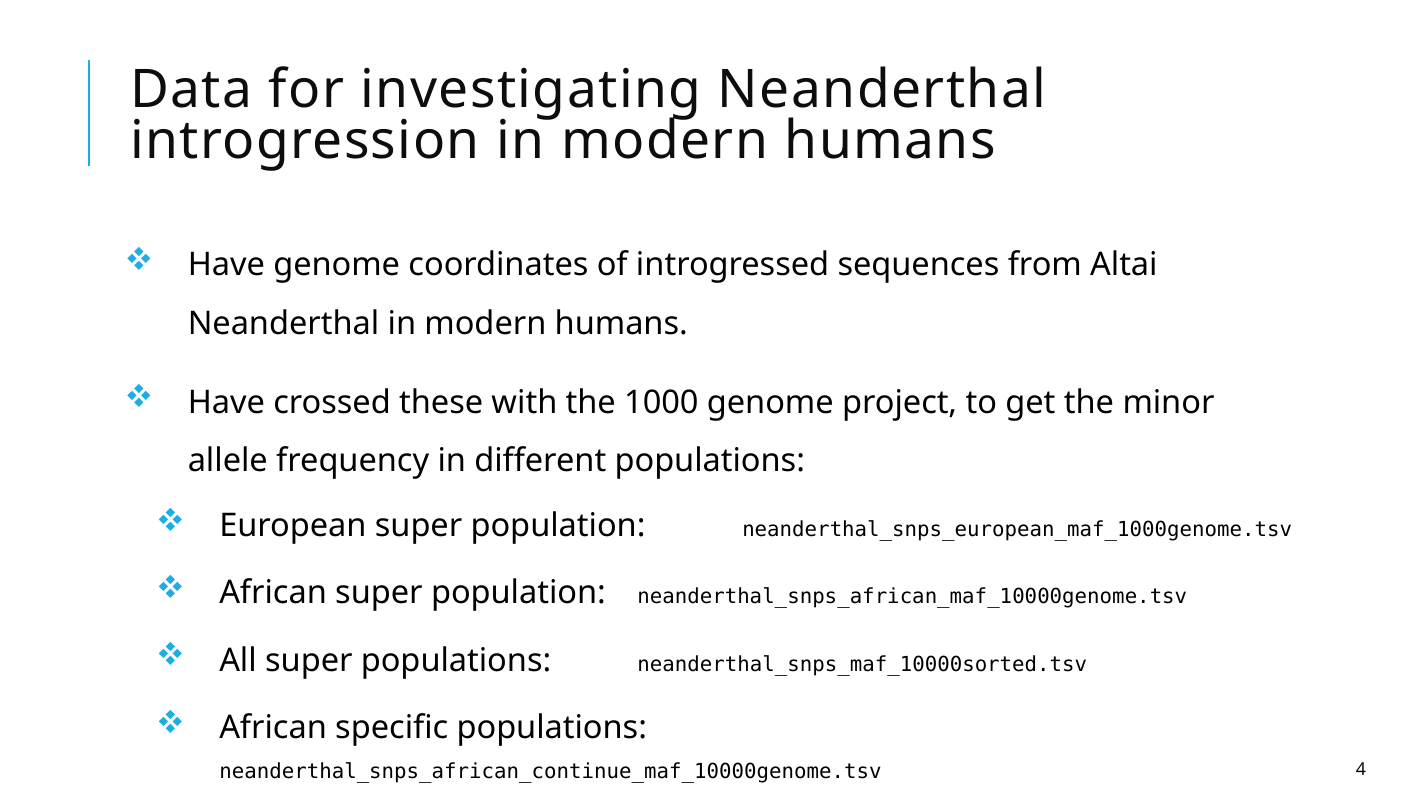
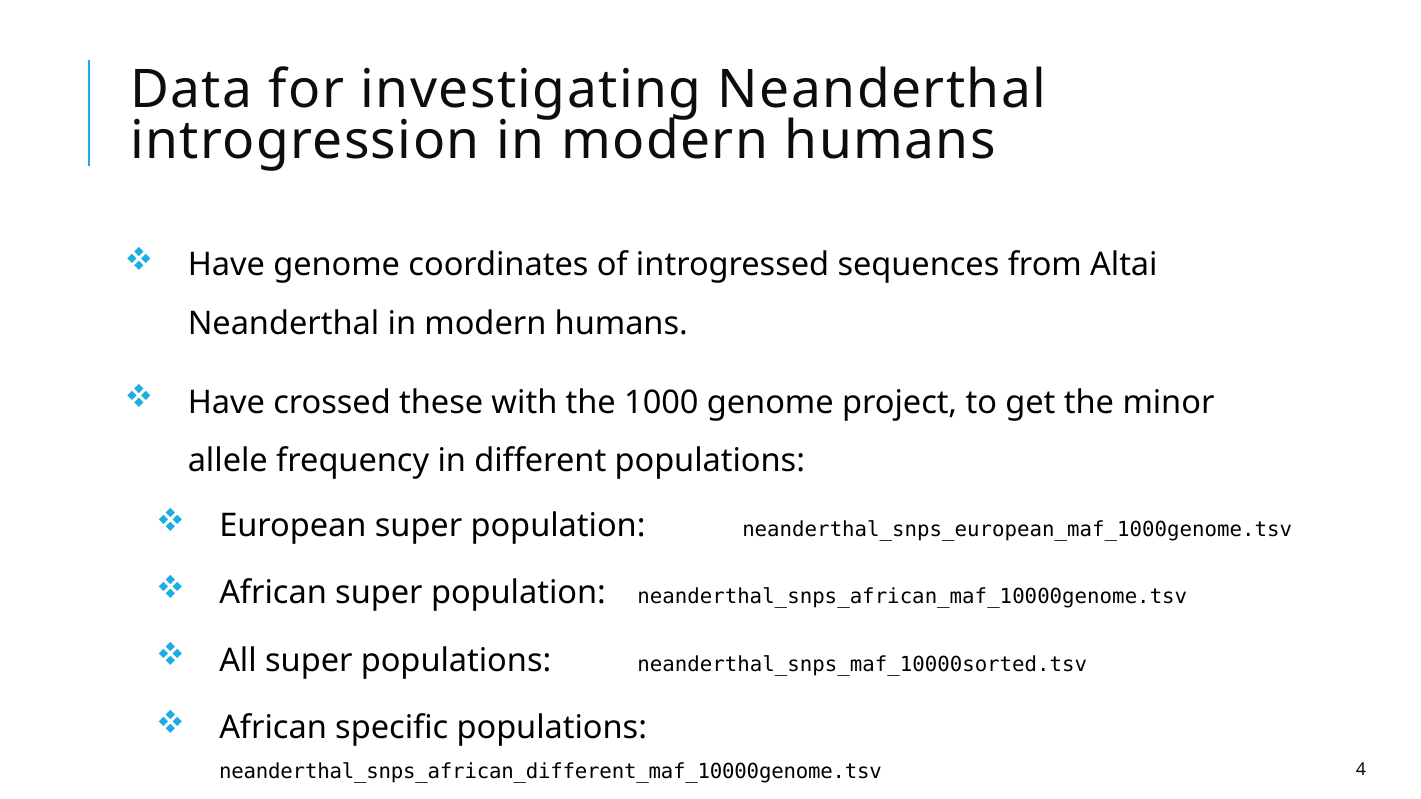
neanderthal_snps_african_continue_maf_10000genome.tsv: neanderthal_snps_african_continue_maf_10000genome.tsv -> neanderthal_snps_african_different_maf_10000genome.tsv (551, 772)
